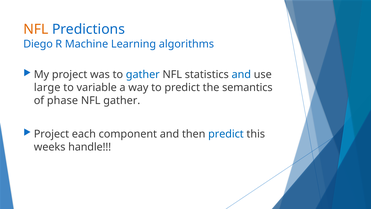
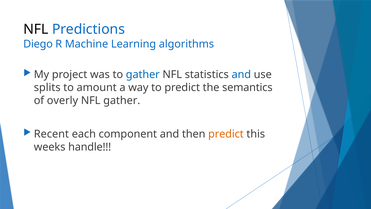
NFL colour: orange -> black (36, 29)
large: large -> splits (47, 87)
variable: variable -> amount (97, 87)
phase: phase -> overly (62, 100)
Project: Project -> Recent (51, 134)
predict colour: blue -> orange (226, 134)
